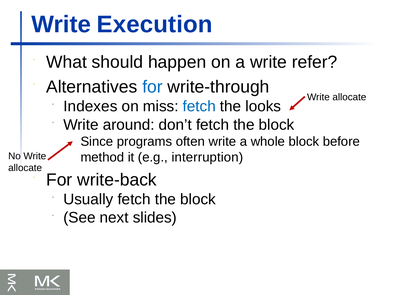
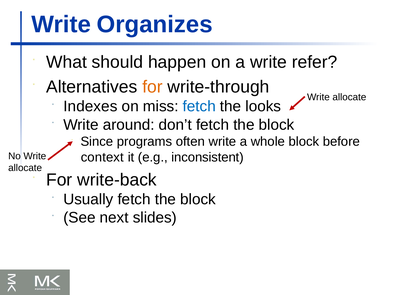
Execution: Execution -> Organizes (155, 24)
for colour: blue -> orange (152, 87)
method: method -> context (102, 157)
interruption: interruption -> inconsistent (208, 157)
